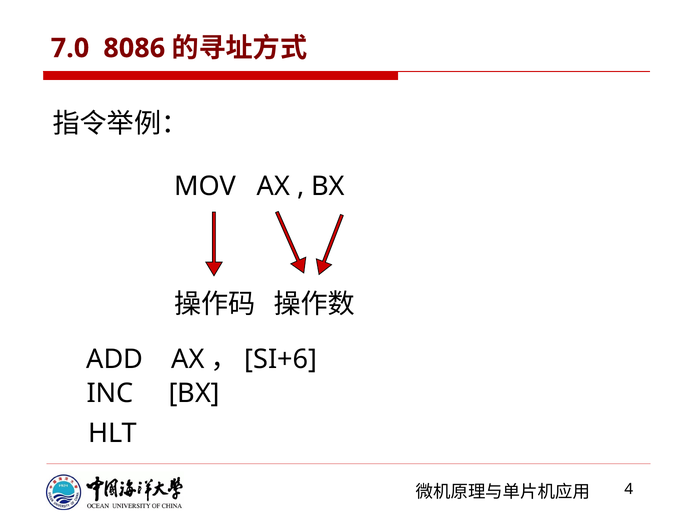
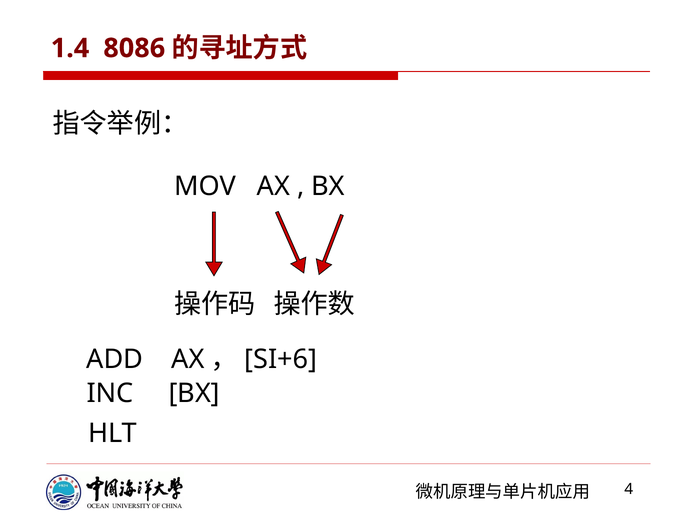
7.0: 7.0 -> 1.4 (70, 48)
